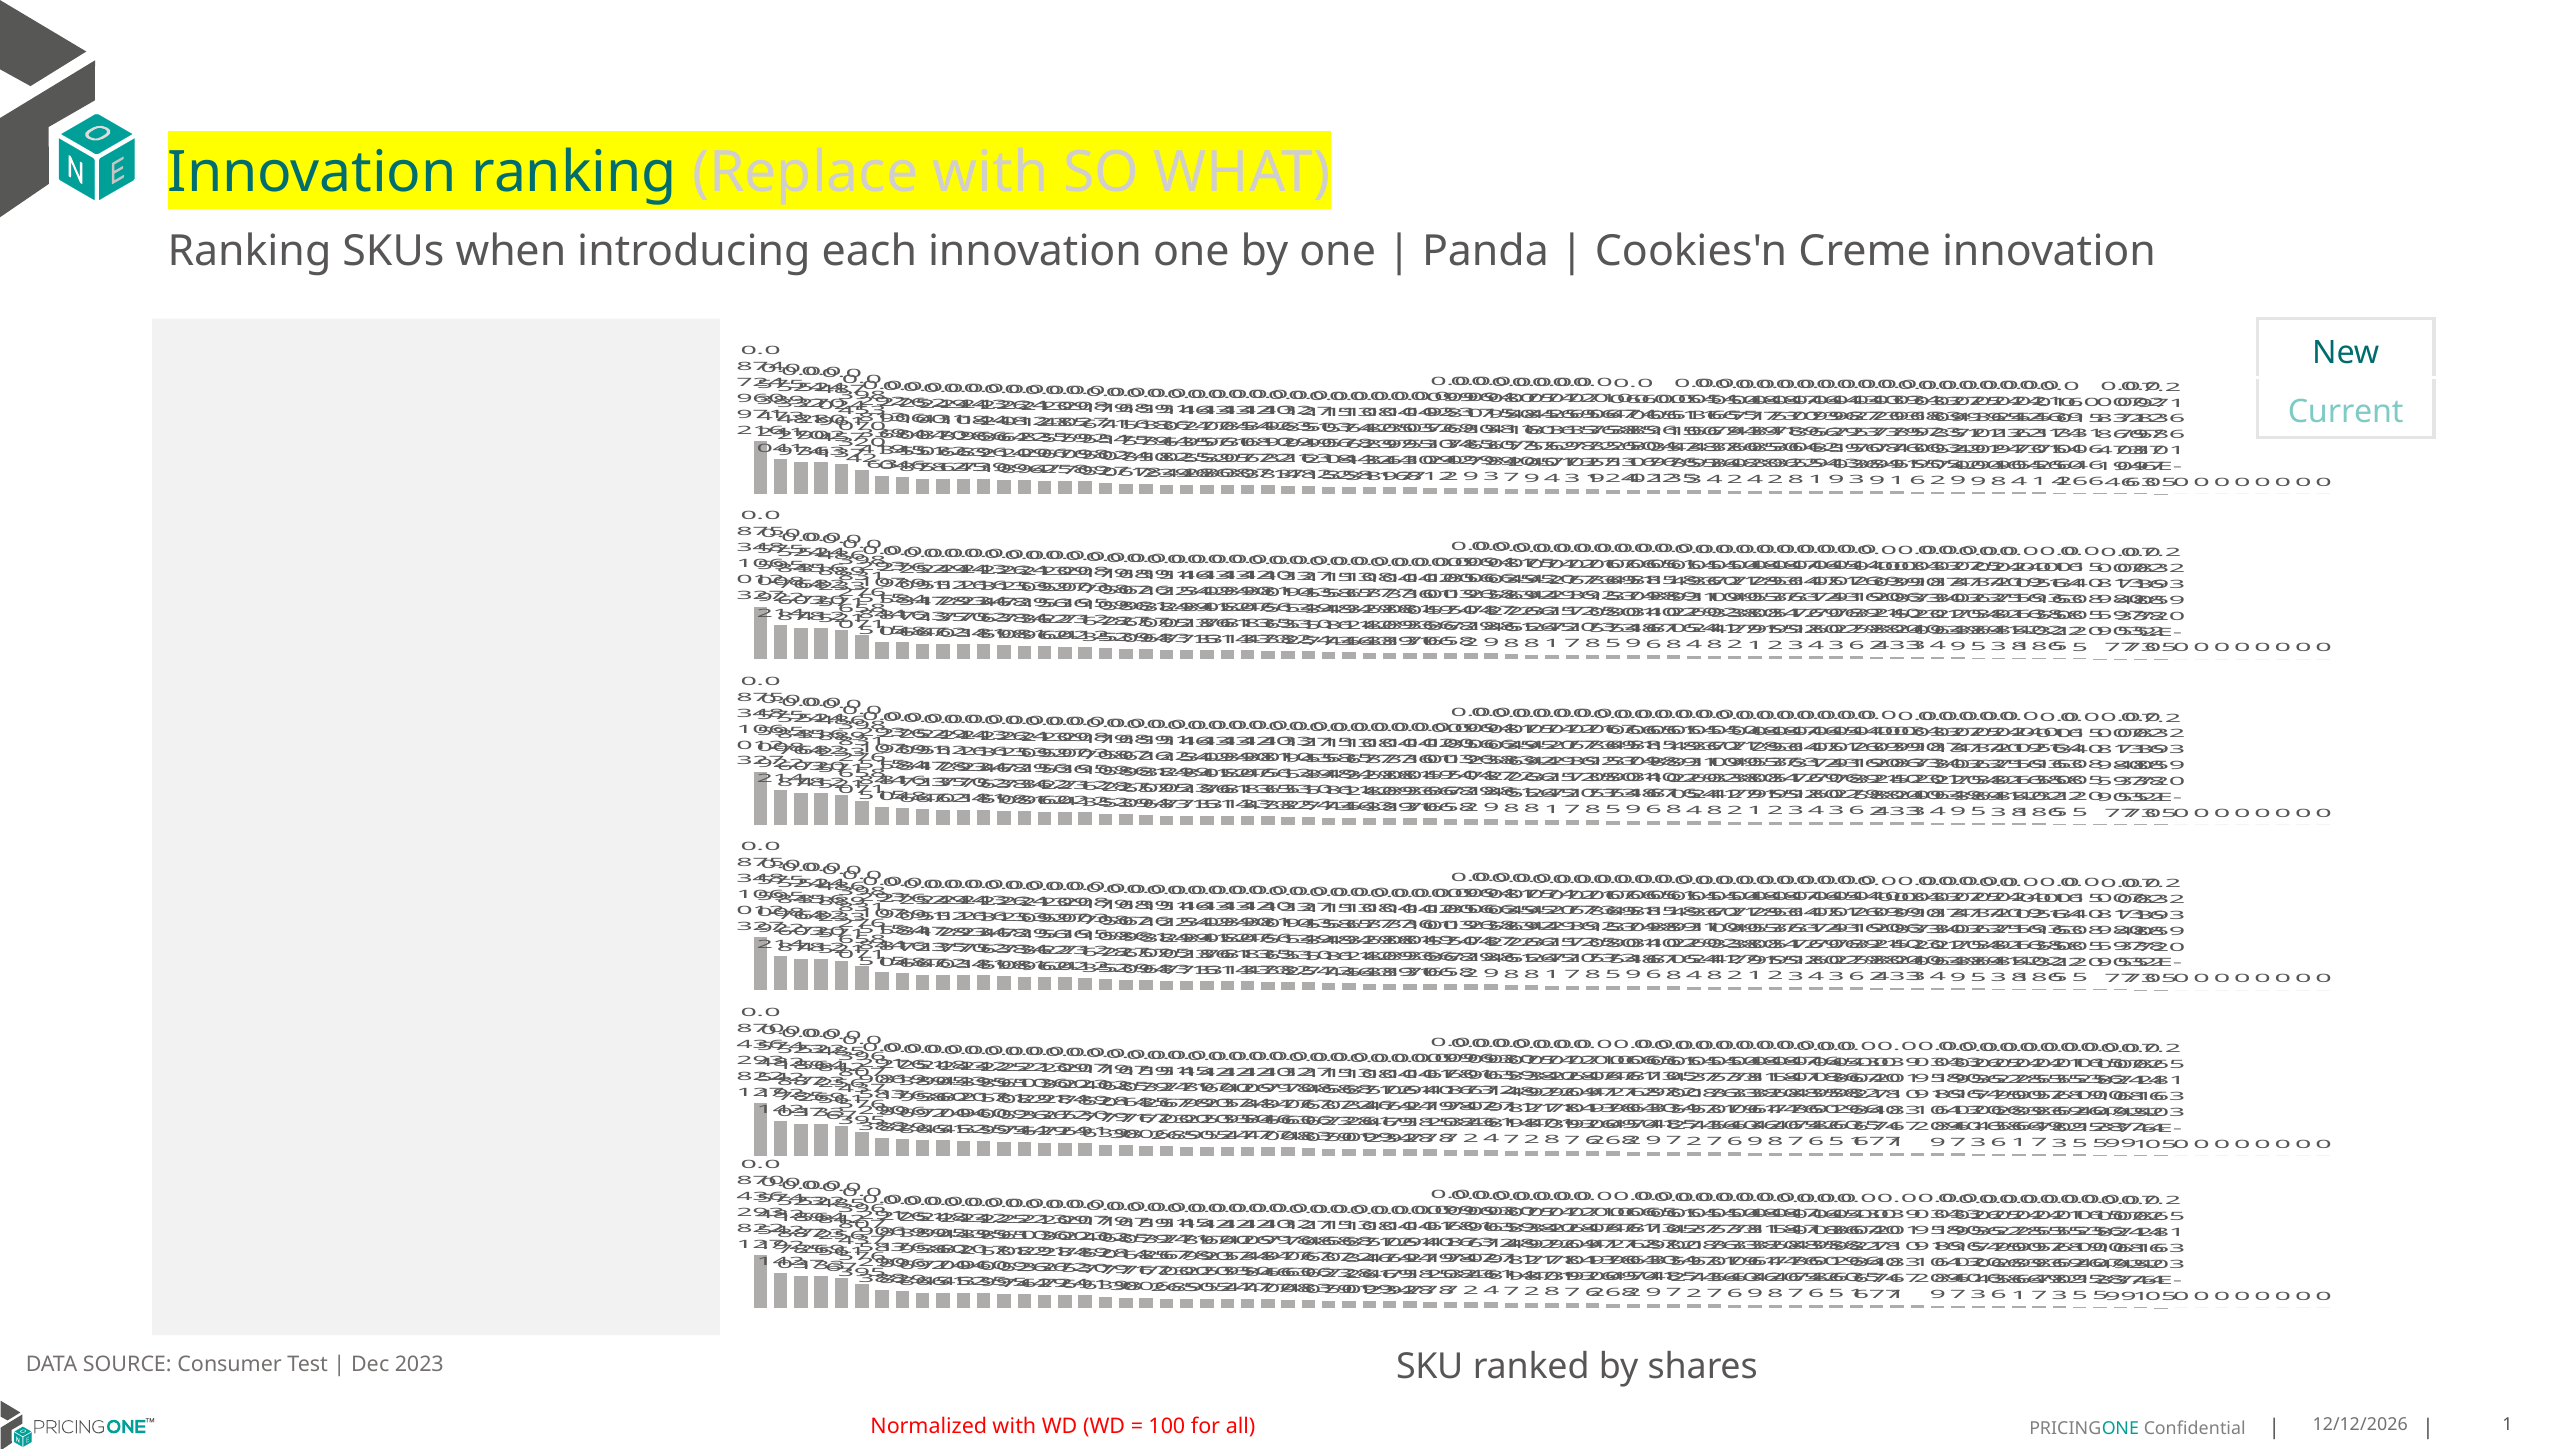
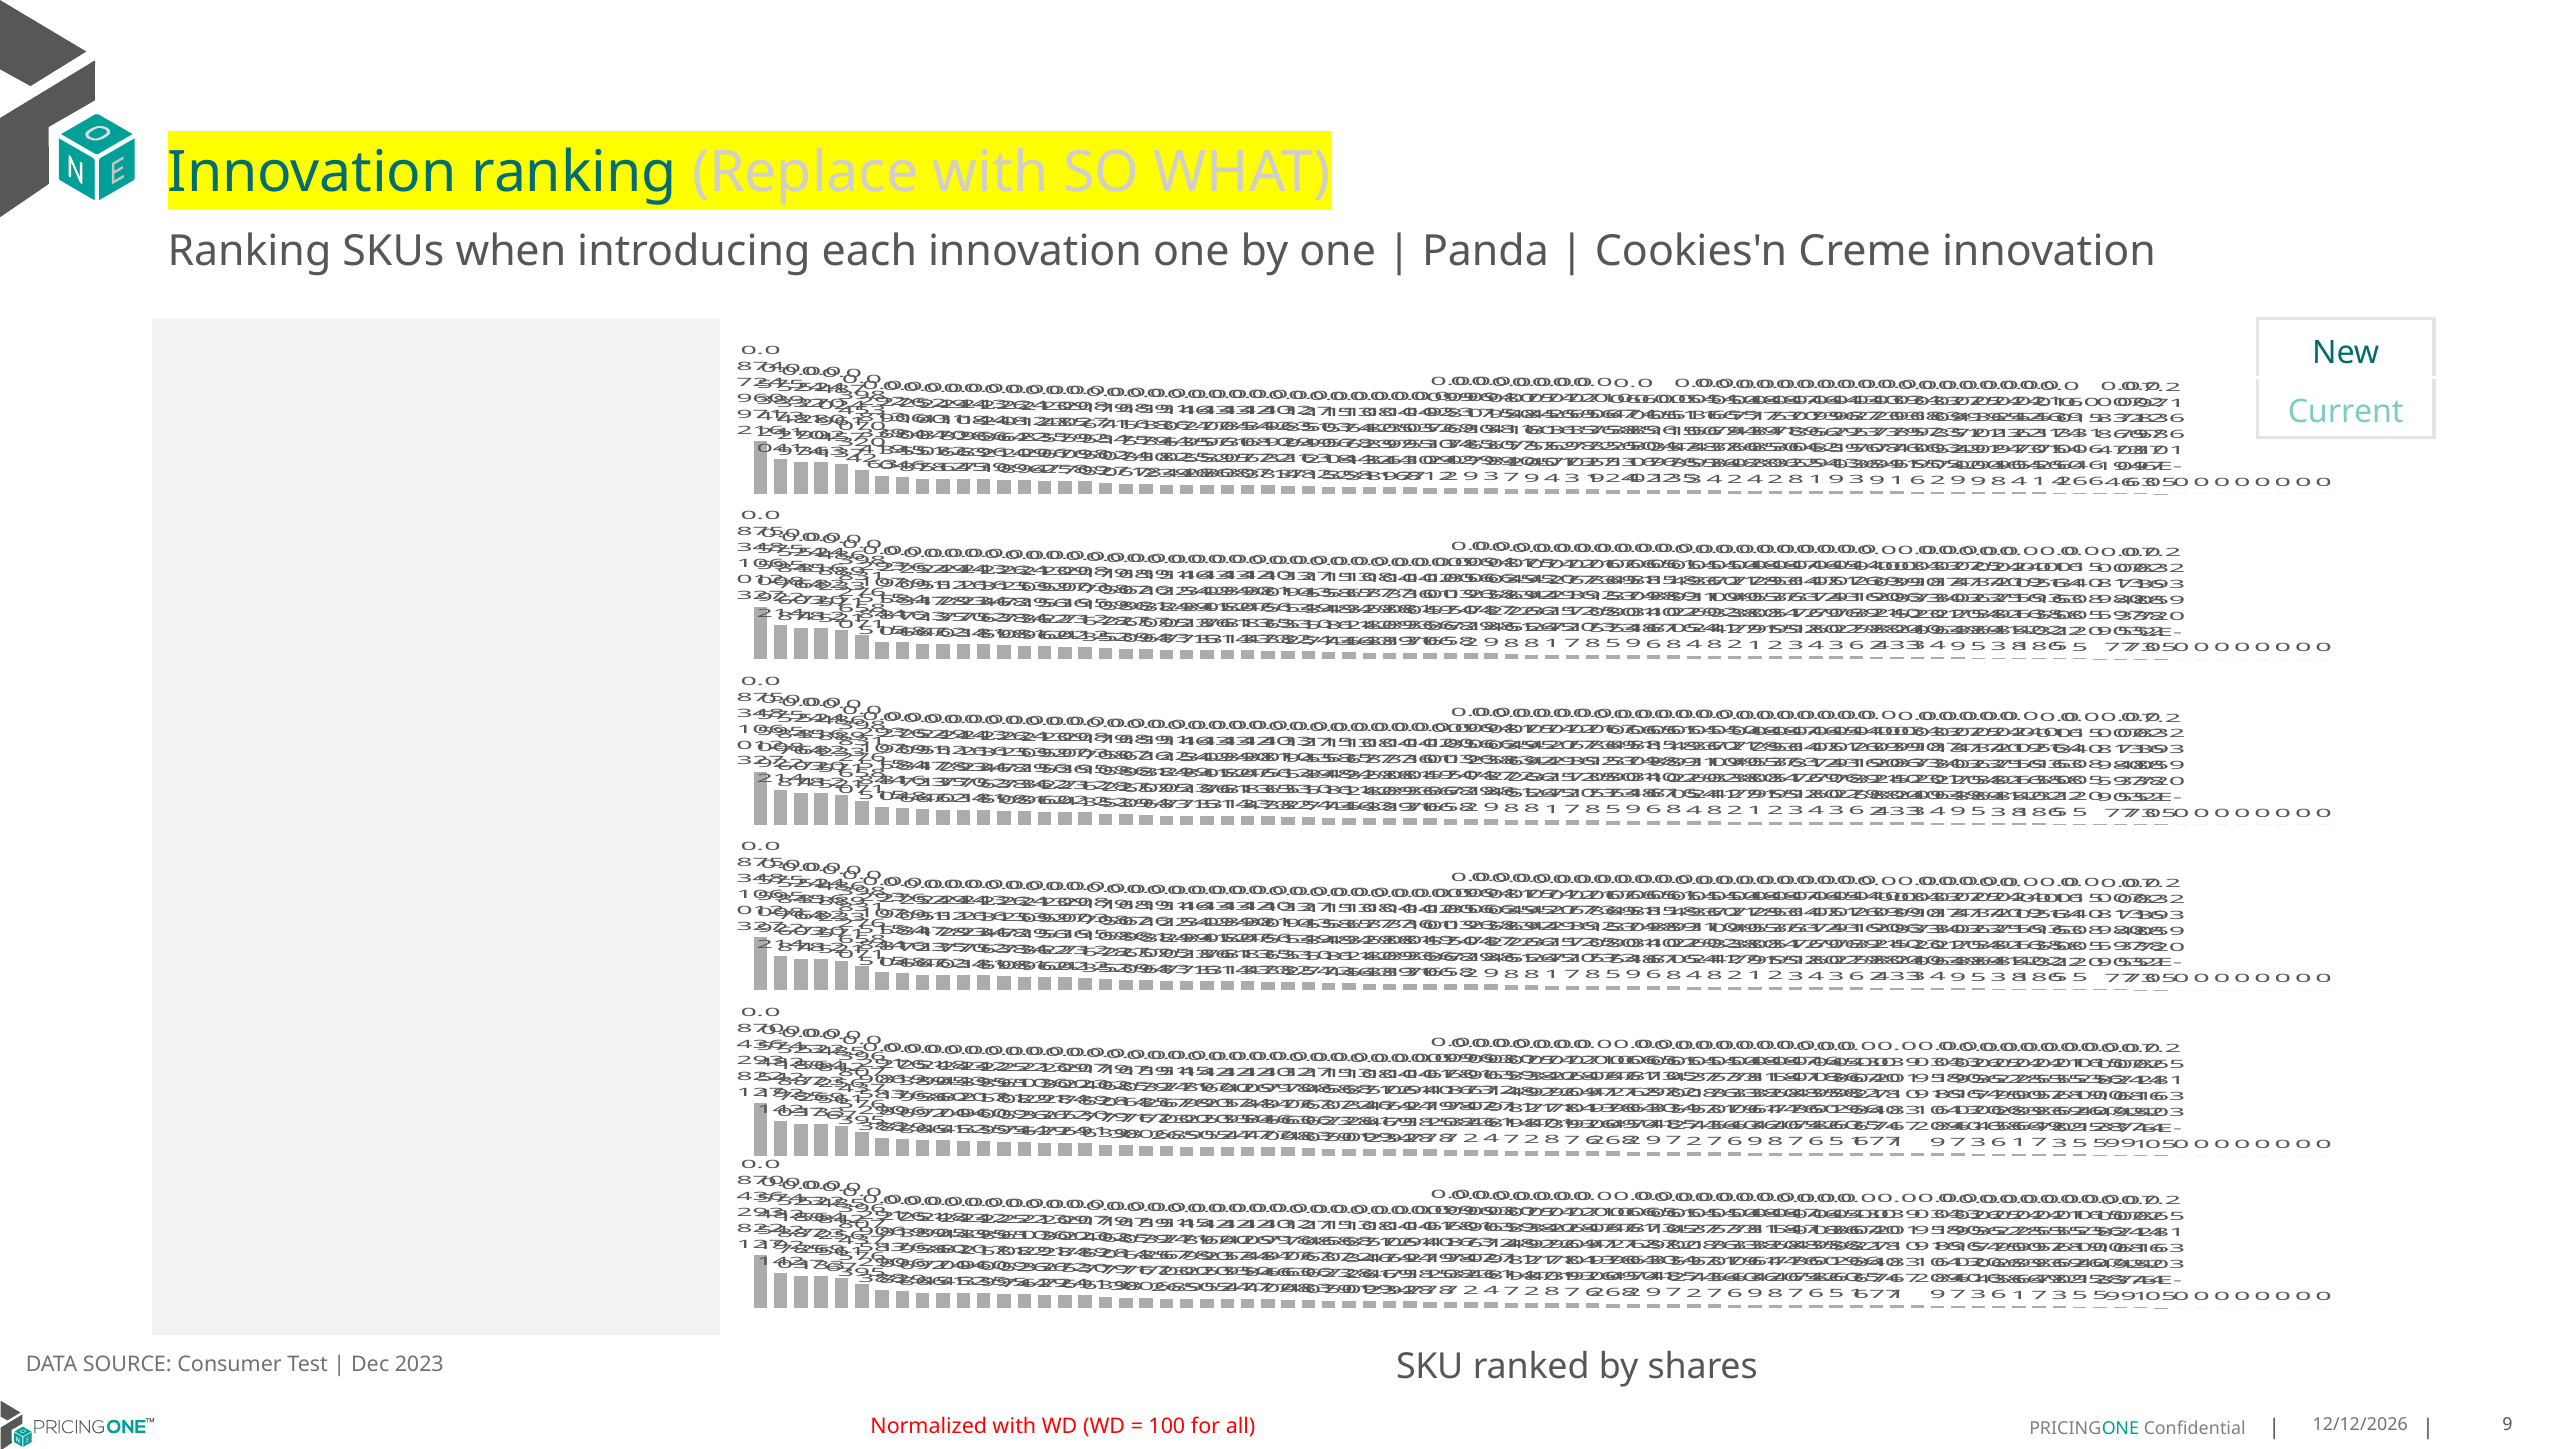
all 1: 1 -> 9 (2507, 1425)
